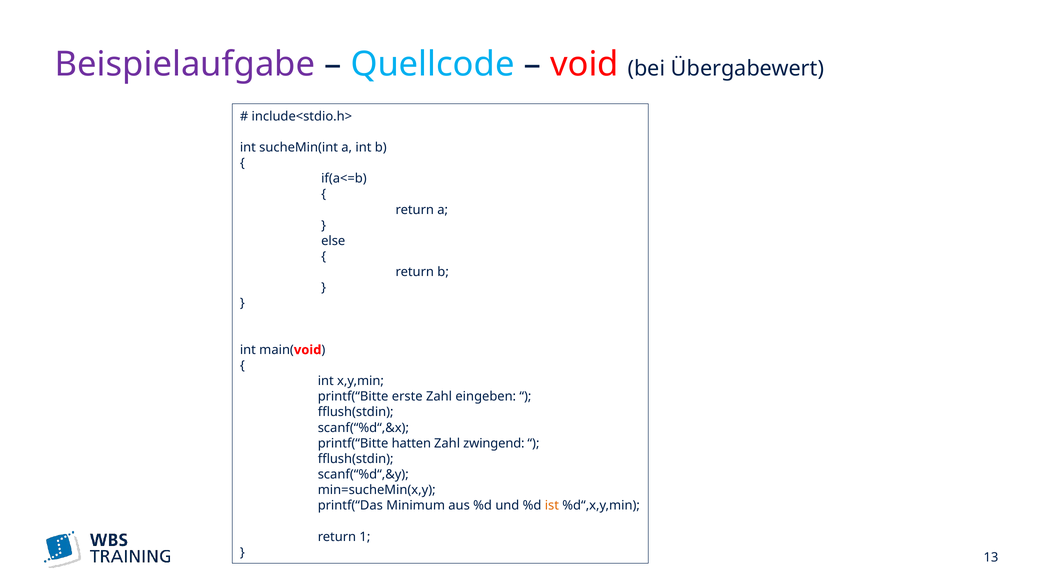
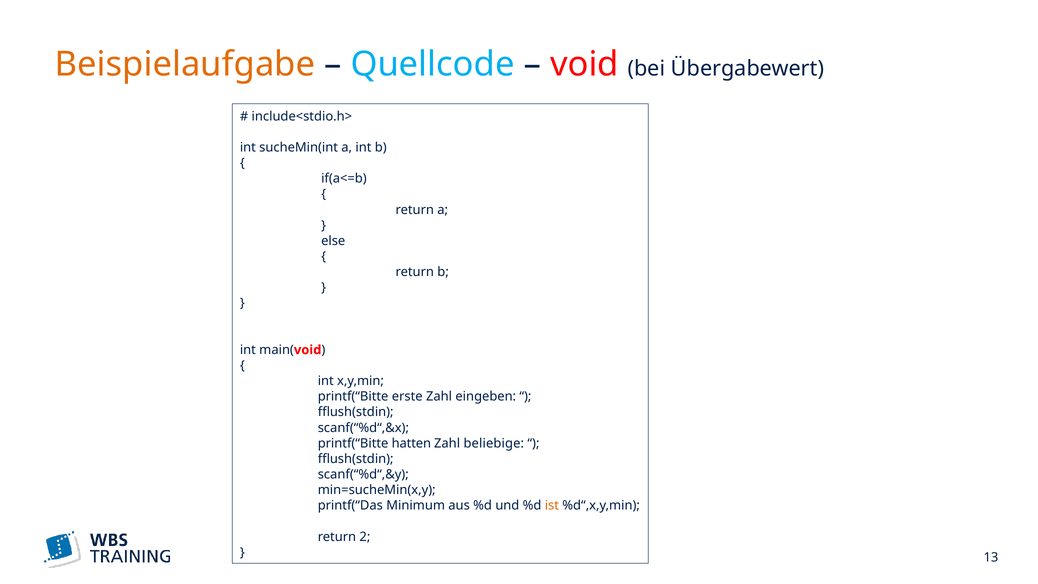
Beispielaufgabe colour: purple -> orange (185, 64)
zwingend: zwingend -> beliebige (494, 443)
1: 1 -> 2 (365, 537)
